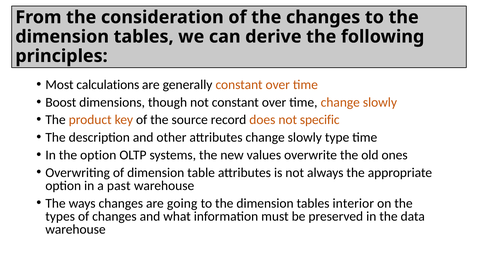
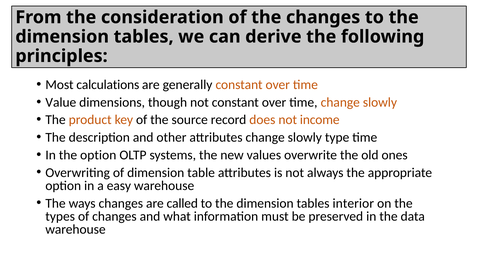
Boost: Boost -> Value (61, 102)
specific: specific -> income (320, 120)
past: past -> easy (119, 186)
going: going -> called (182, 203)
